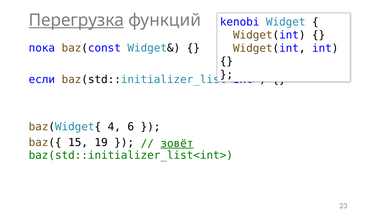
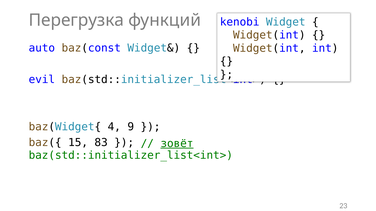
Перегрузка underline: present -> none (76, 20)
пока: пока -> auto (42, 48)
если: если -> evil (42, 80)
6: 6 -> 9 (131, 127)
19: 19 -> 83 (101, 143)
